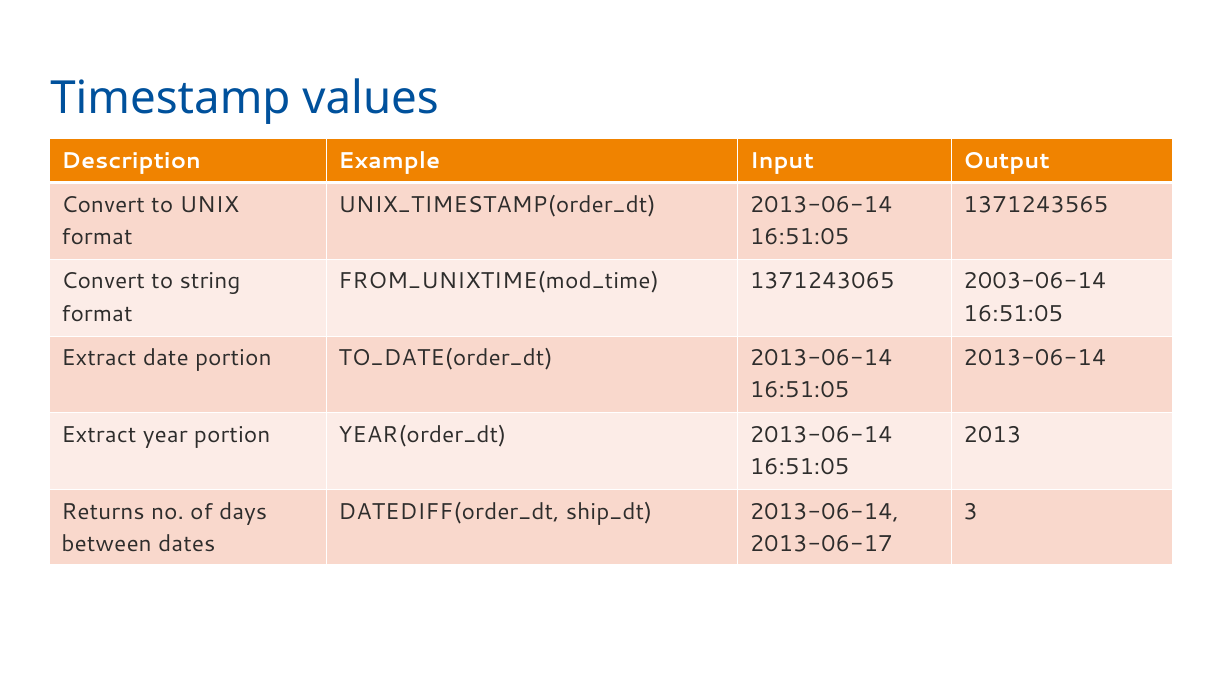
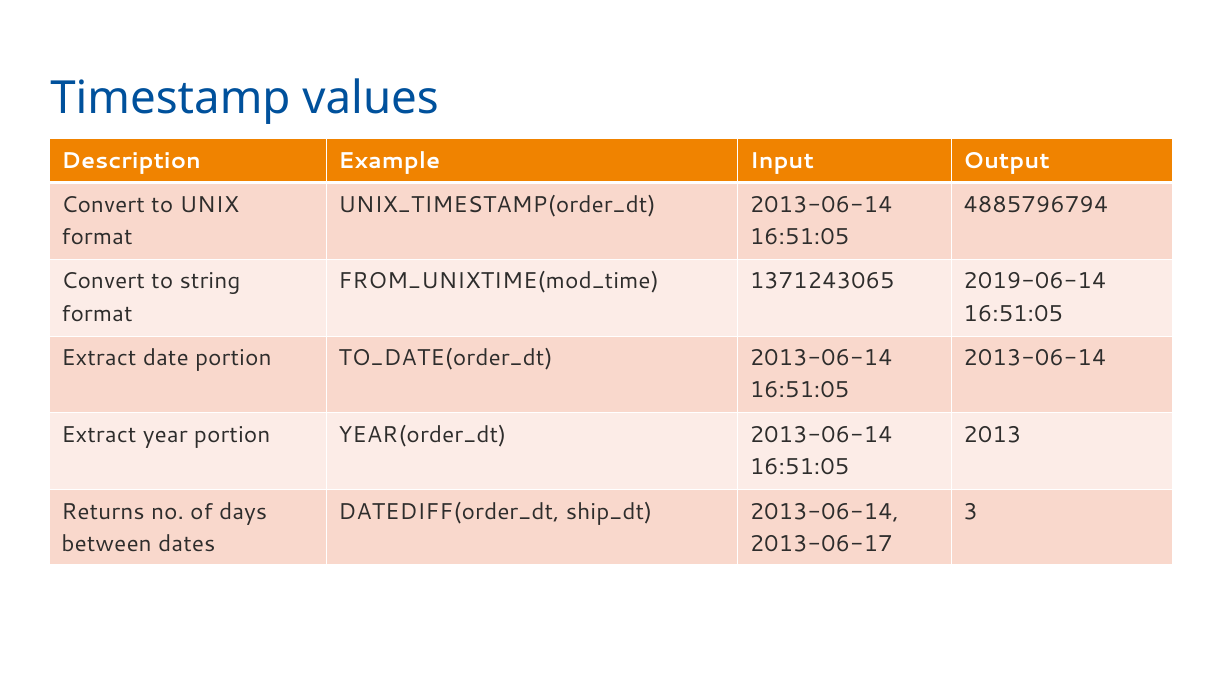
1371243565: 1371243565 -> 4885796794 (1036, 205)
2003-06-14: 2003-06-14 -> 2019-06-14 (1035, 282)
